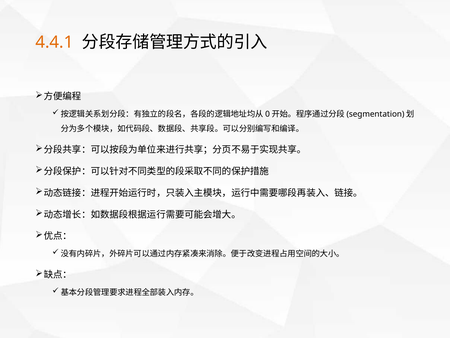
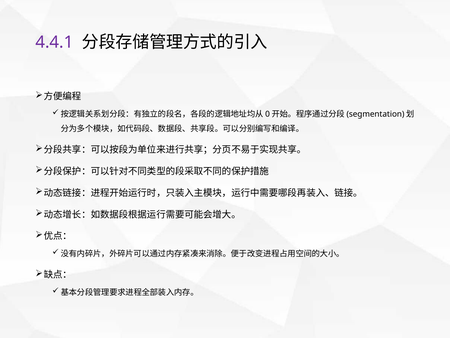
4.4.1 colour: orange -> purple (54, 42)
